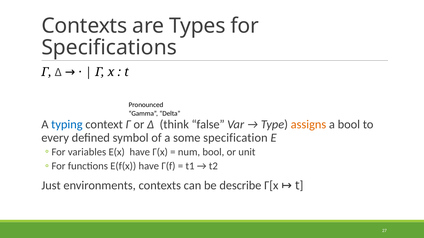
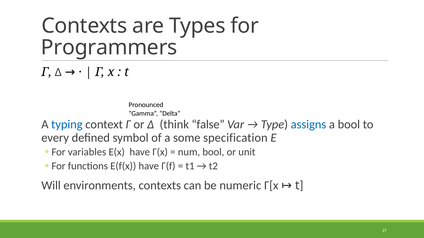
Specifications: Specifications -> Programmers (109, 48)
assigns colour: orange -> blue (308, 125)
Just: Just -> Will (51, 186)
describe: describe -> numeric (240, 186)
